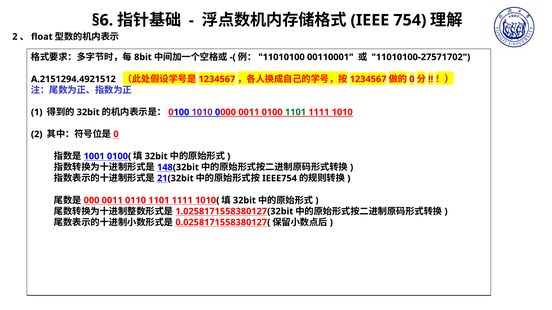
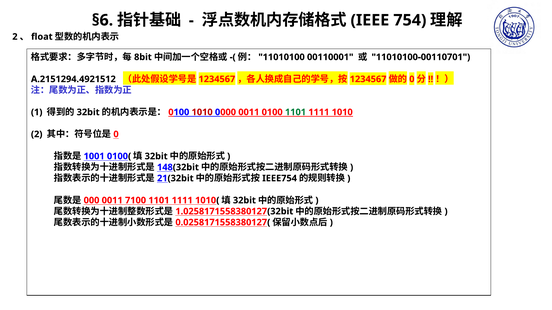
11010100-27571702: 11010100-27571702 -> 11010100-00110701 (421, 57)
1010 colour: purple -> red (202, 112)
0110: 0110 -> 7100 (136, 201)
